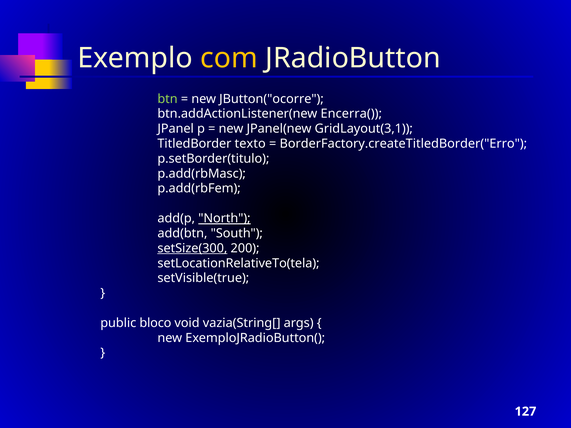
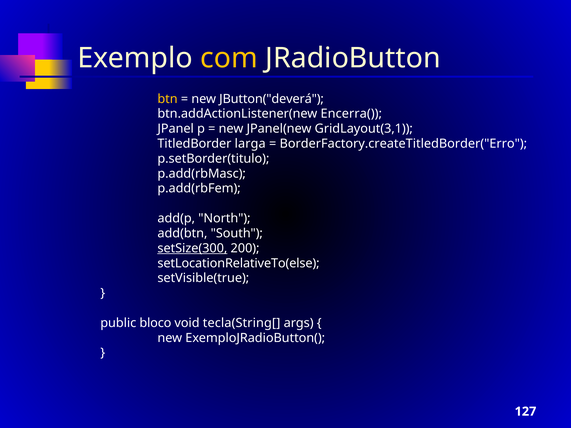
btn colour: light green -> yellow (168, 99)
JButton("ocorre: JButton("ocorre -> JButton("deverá (272, 99)
texto: texto -> larga (250, 144)
North underline: present -> none (224, 218)
setLocationRelativeTo(tela: setLocationRelativeTo(tela -> setLocationRelativeTo(else (239, 263)
vazia(String[: vazia(String[ -> tecla(String[ (242, 323)
